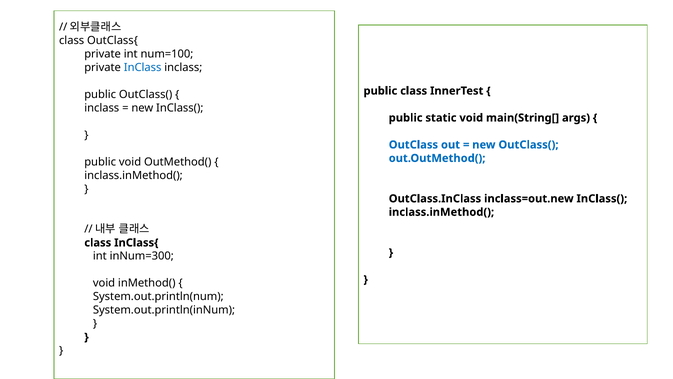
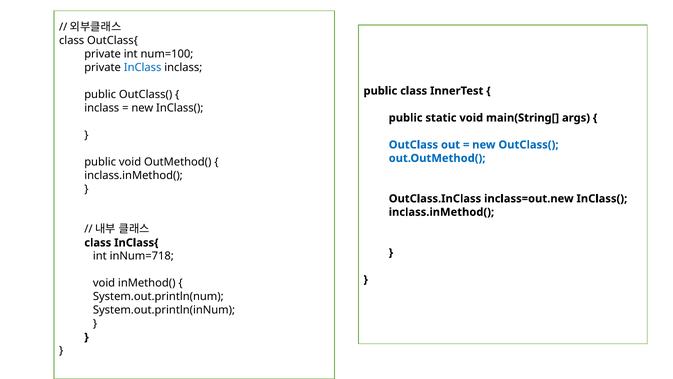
inNum=300: inNum=300 -> inNum=718 (142, 256)
